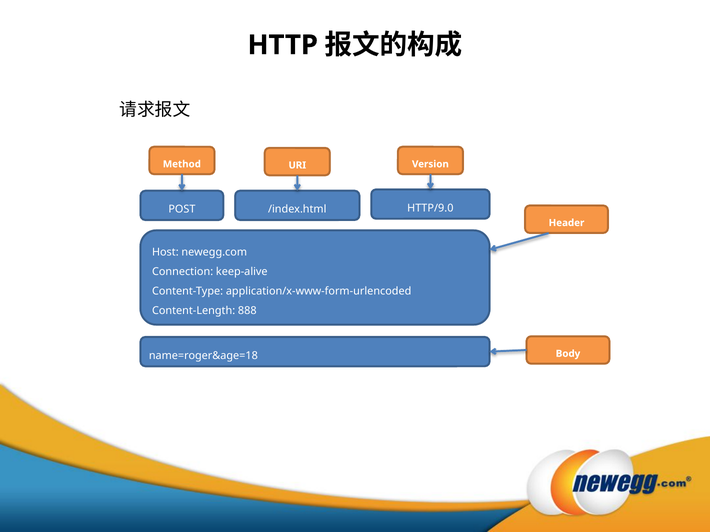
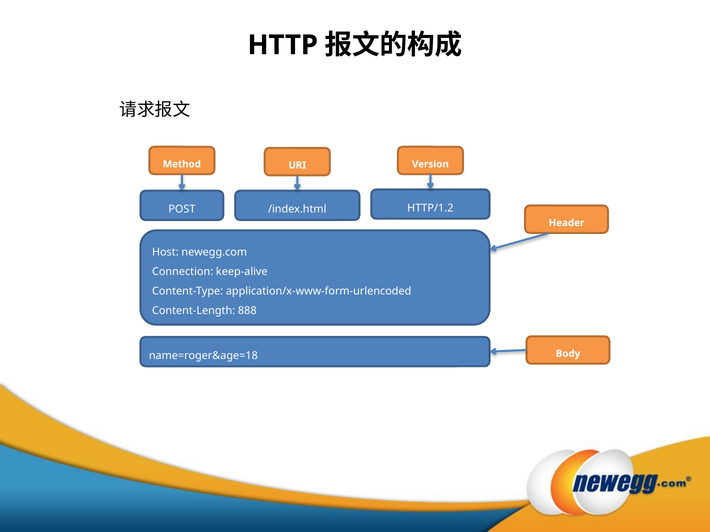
HTTP/9.0: HTTP/9.0 -> HTTP/1.2 (430, 208)
